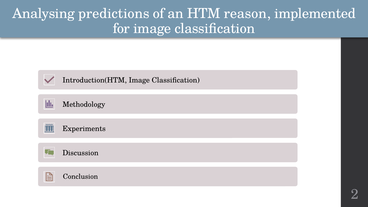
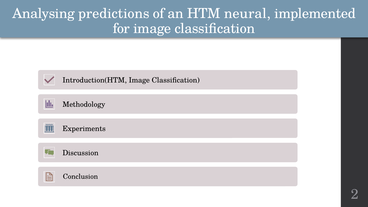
reason: reason -> neural (247, 14)
